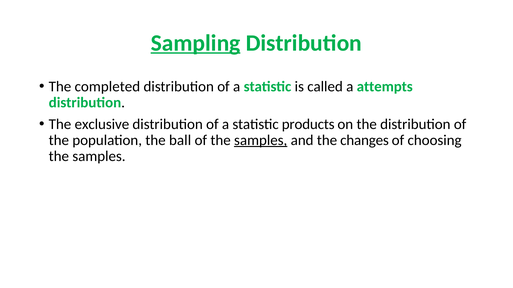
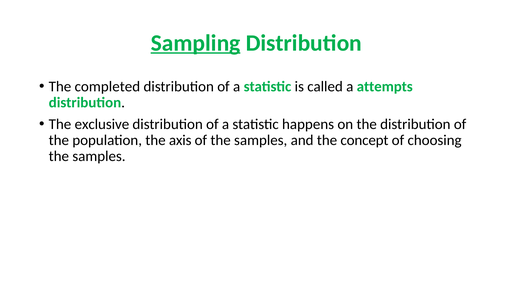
products: products -> happens (308, 124)
ball: ball -> axis (180, 140)
samples underline: present -> none (261, 140)
changes: changes -> concept (364, 140)
